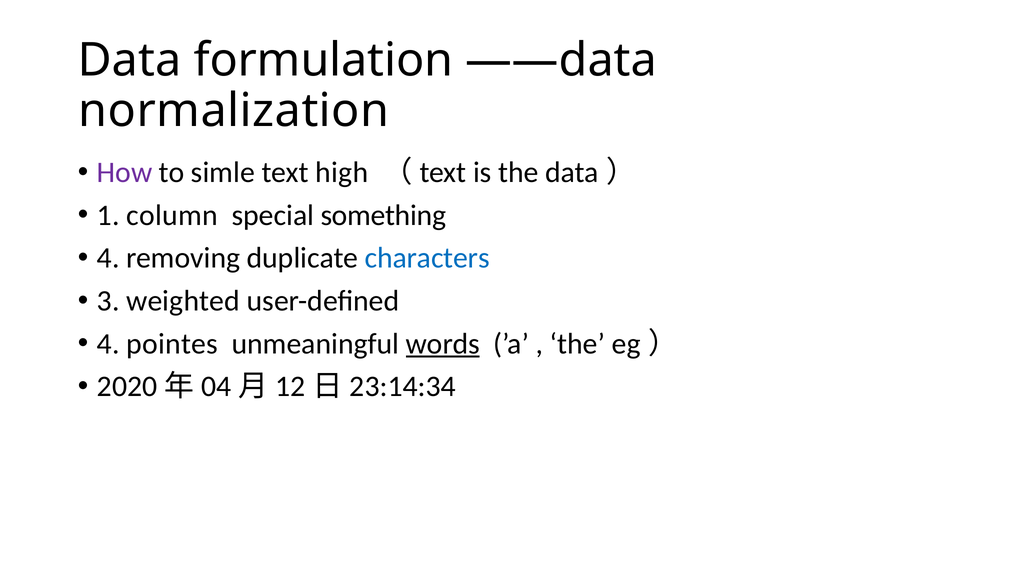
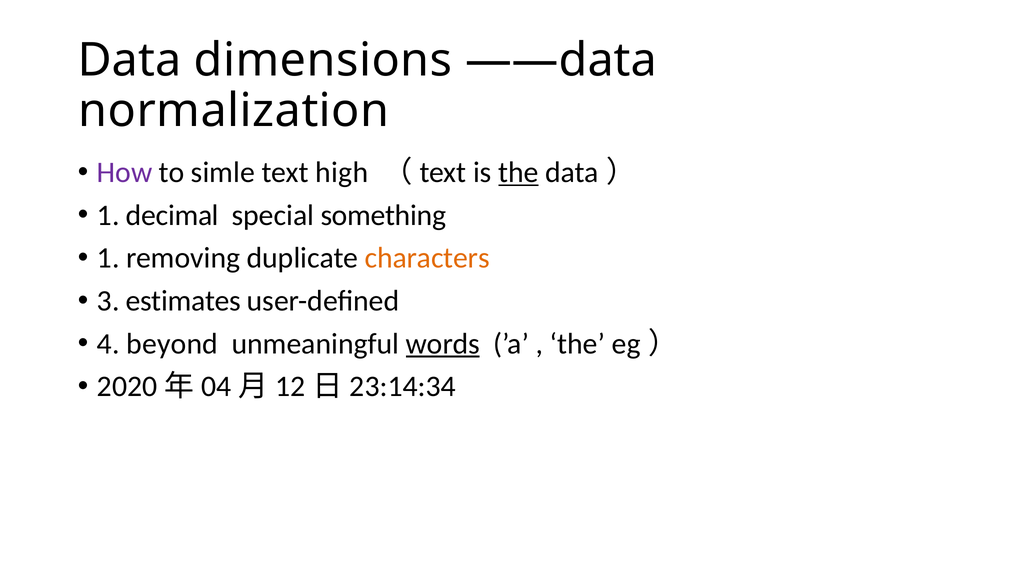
formulation: formulation -> dimensions (323, 61)
the underline: none -> present (518, 173)
column: column -> decimal (172, 215)
4: 4 -> 1 (108, 258)
characters colour: blue -> orange (427, 258)
weighted: weighted -> estimates (183, 301)
pointes: pointes -> beyond (172, 344)
